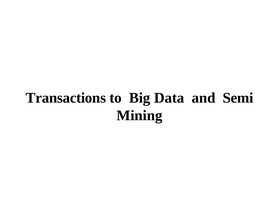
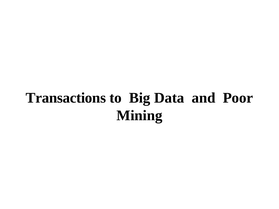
Semi: Semi -> Poor (238, 98)
